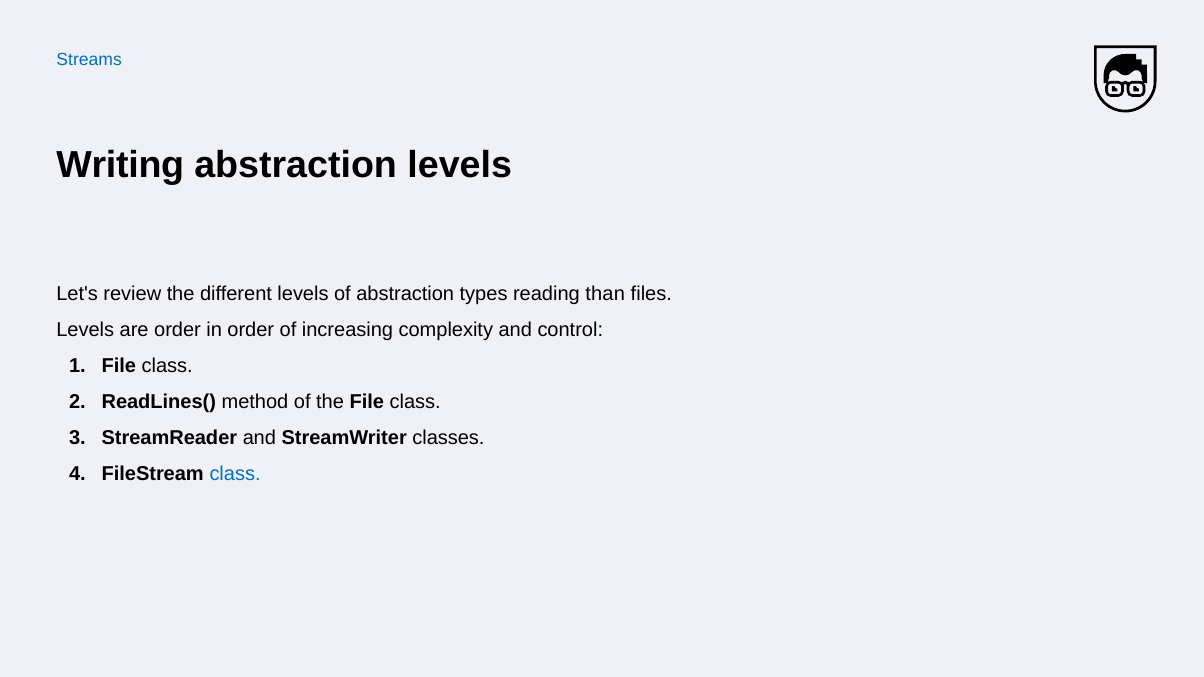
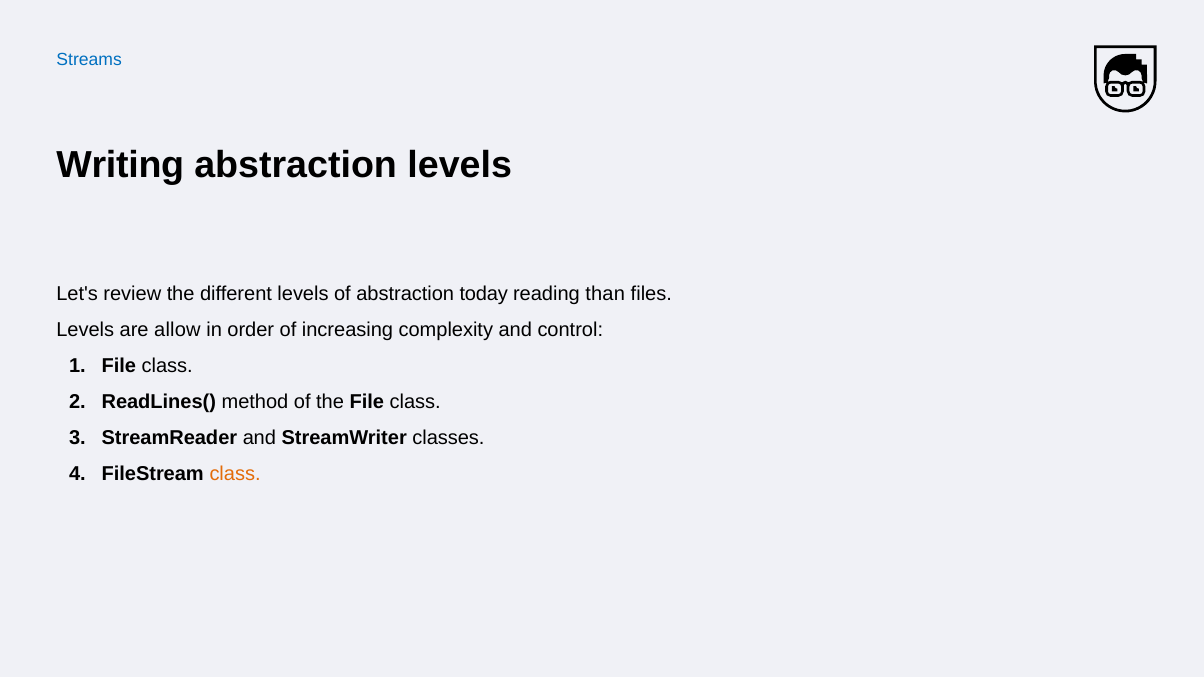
types: types -> today (484, 294)
are order: order -> allow (177, 330)
class colour: blue -> orange (235, 474)
